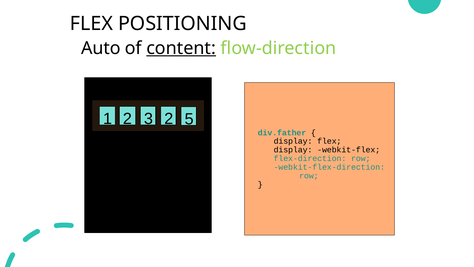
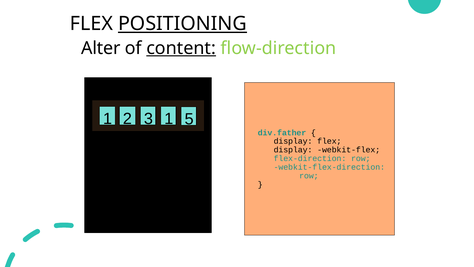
POSITIONING underline: none -> present (182, 24)
Auto: Auto -> Alter (101, 48)
3 2: 2 -> 1 (169, 119)
